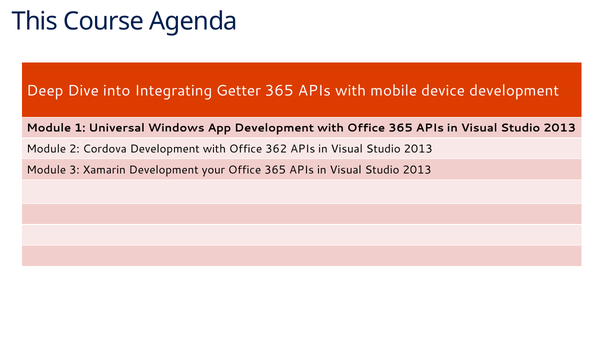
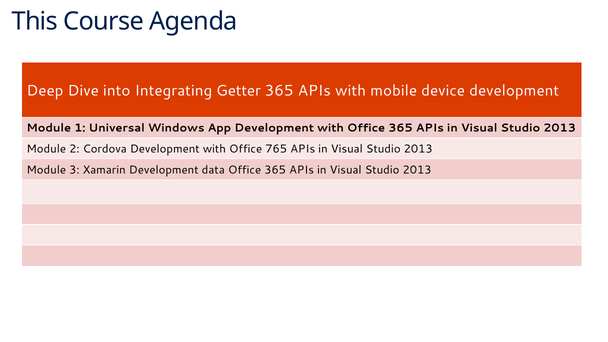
362: 362 -> 765 (276, 149)
your: your -> data (213, 170)
